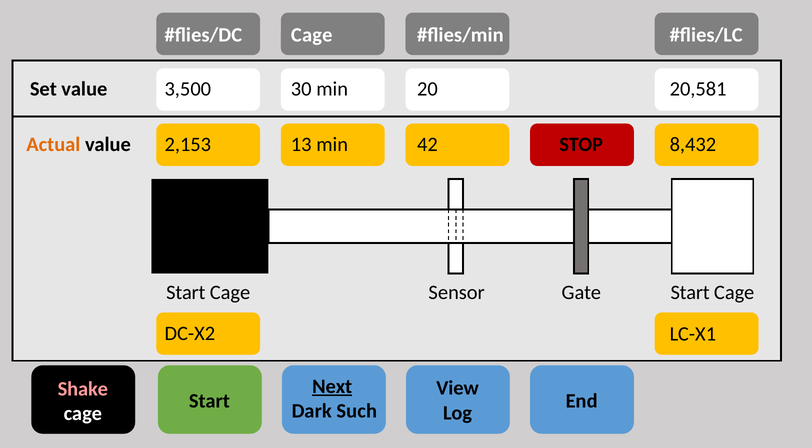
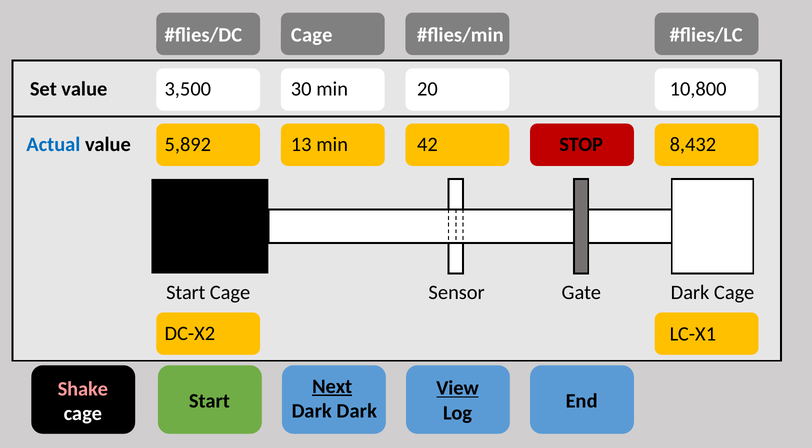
20,581: 20,581 -> 10,800 (698, 89)
Actual colour: orange -> blue (53, 145)
2,153: 2,153 -> 5,892 (188, 145)
Sensor Start: Start -> Dark (690, 293)
View underline: none -> present (458, 389)
Dark Such: Such -> Dark (357, 411)
